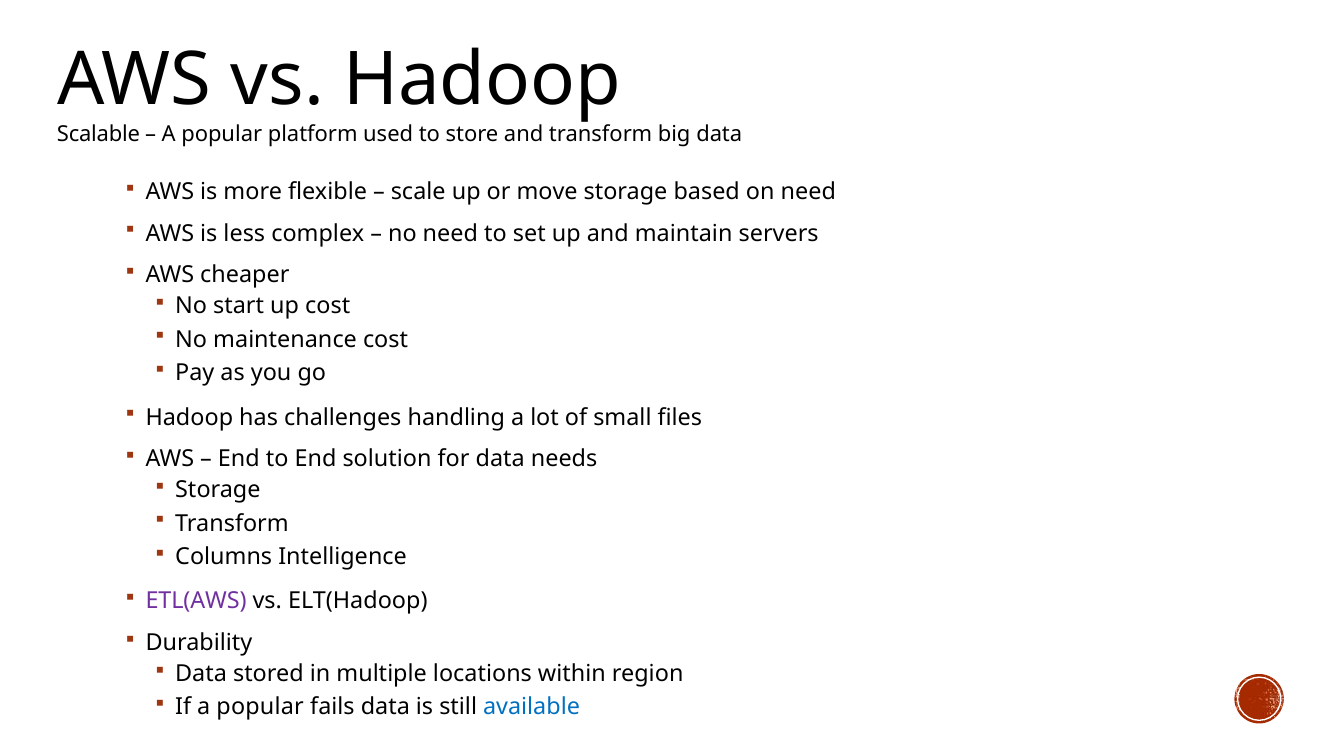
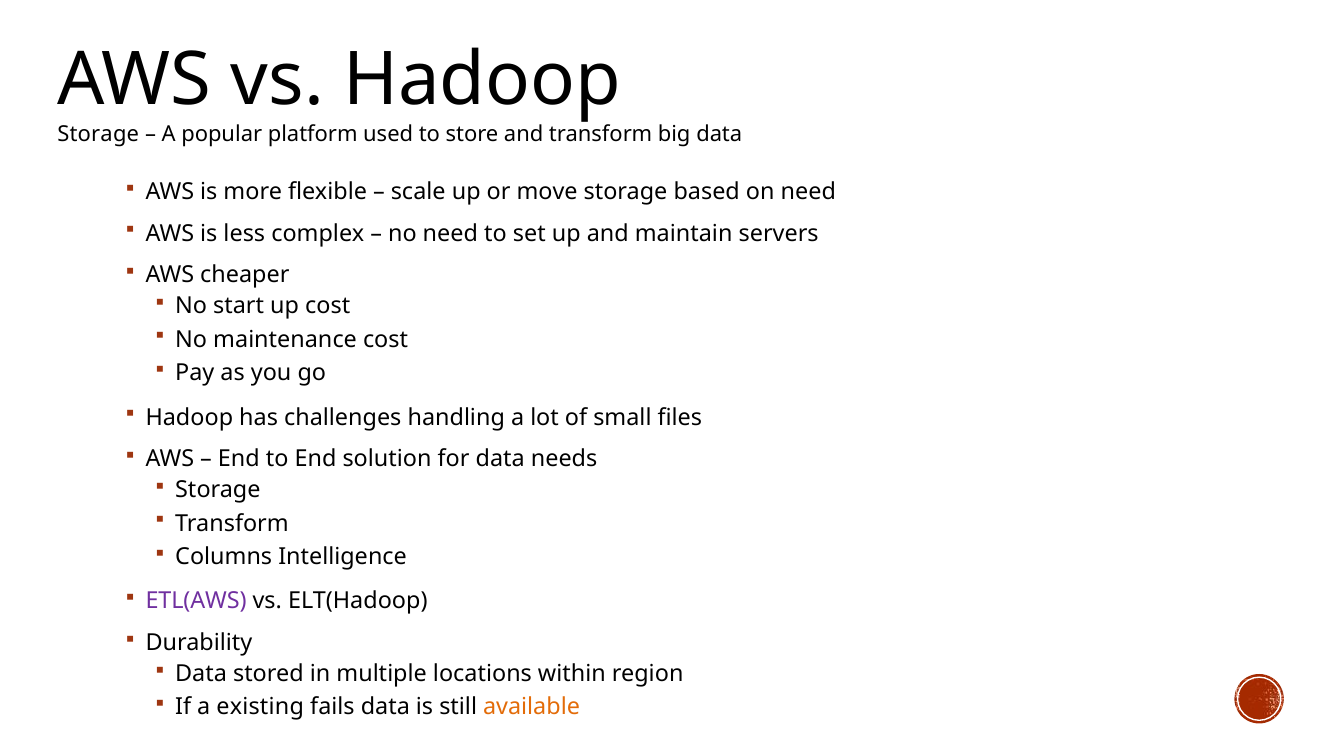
Scalable: Scalable -> Storage (98, 135)
If a popular: popular -> existing (260, 708)
available colour: blue -> orange (532, 708)
